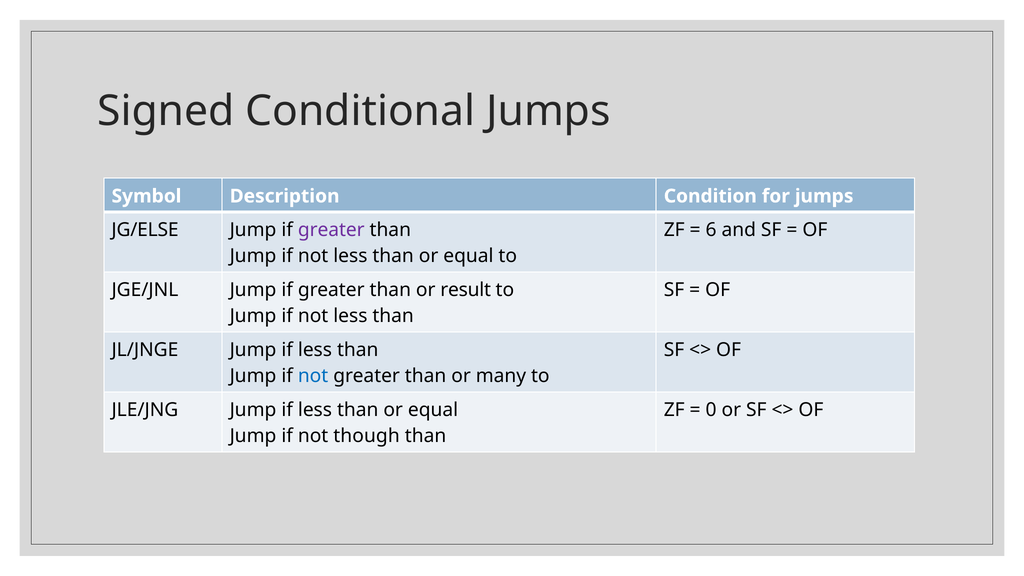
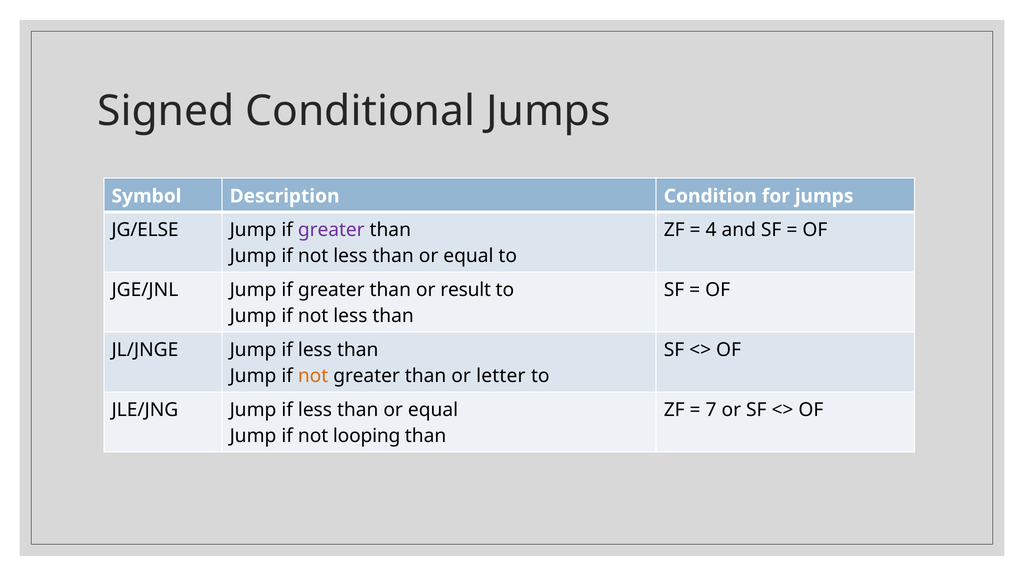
6: 6 -> 4 (711, 230)
not colour: blue -> orange (313, 376)
many: many -> letter (501, 376)
0: 0 -> 7 (711, 410)
though: though -> looping (367, 436)
